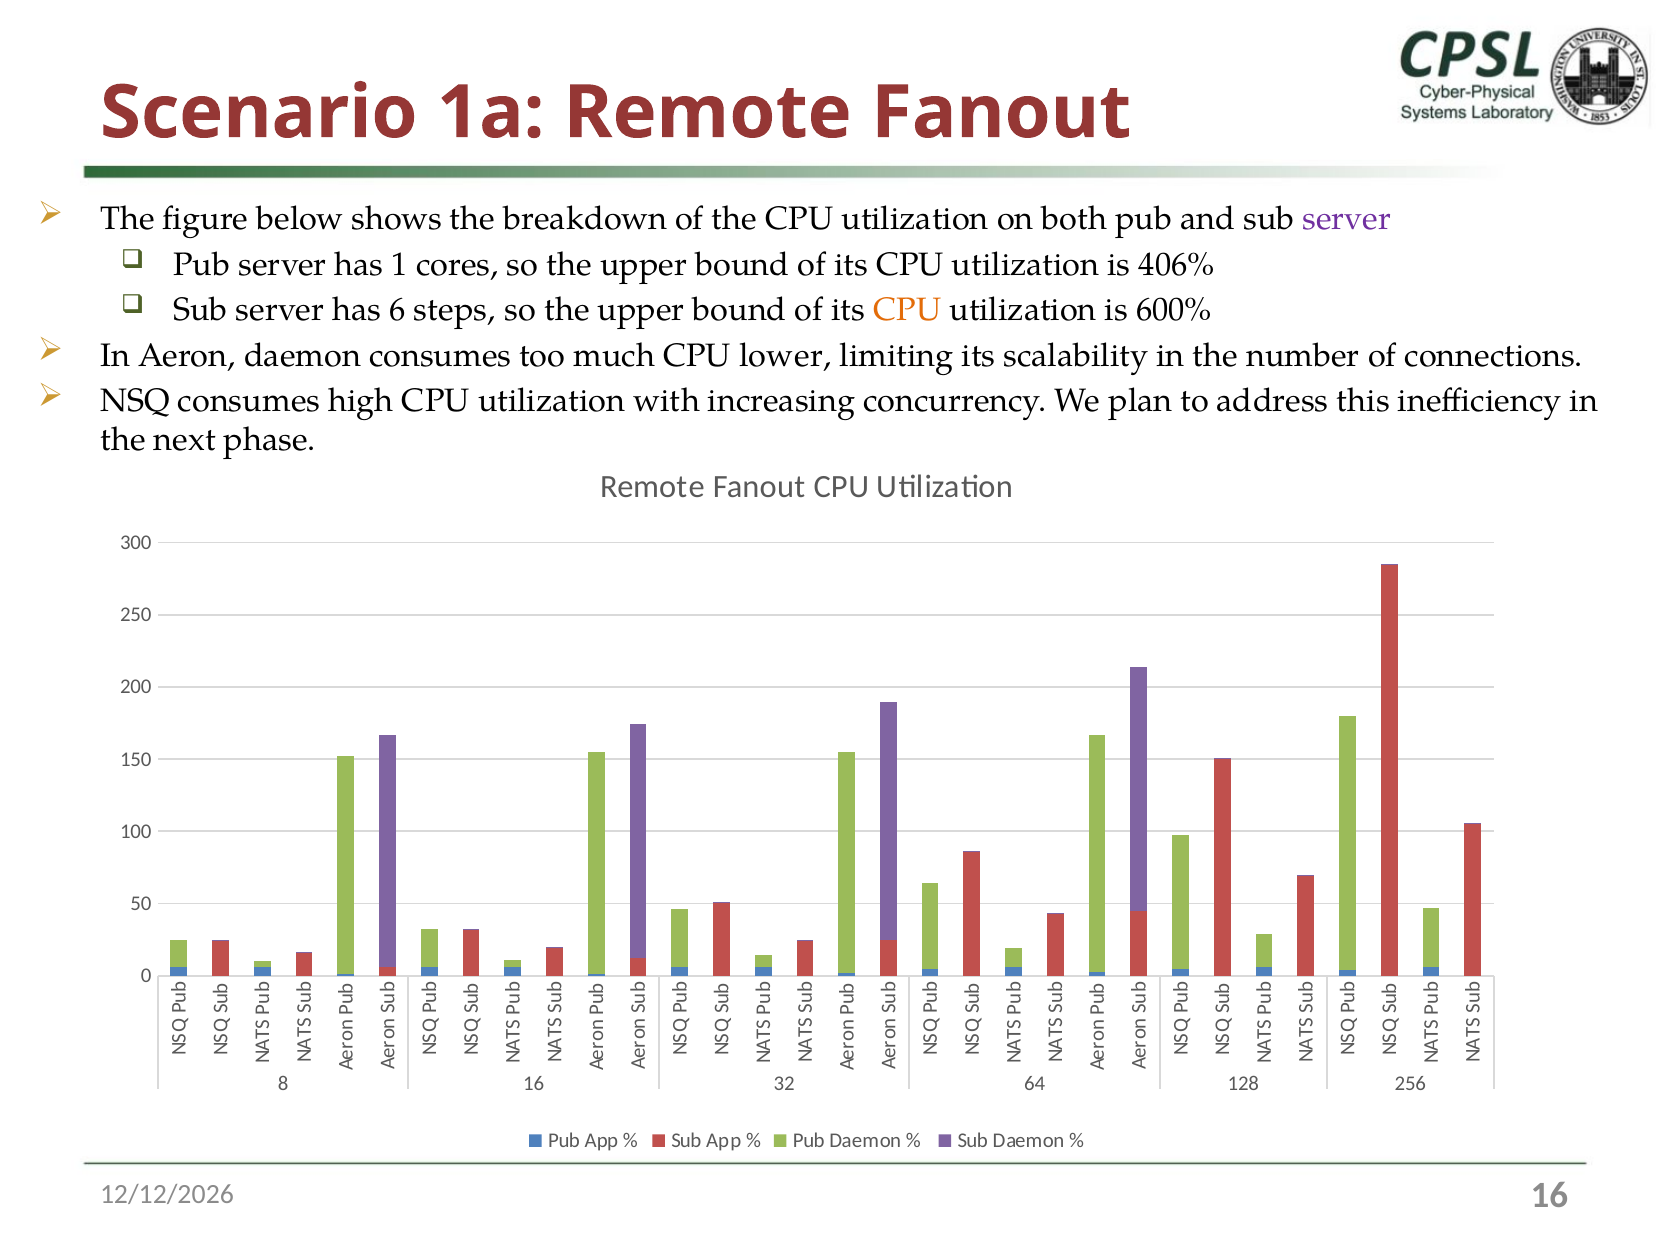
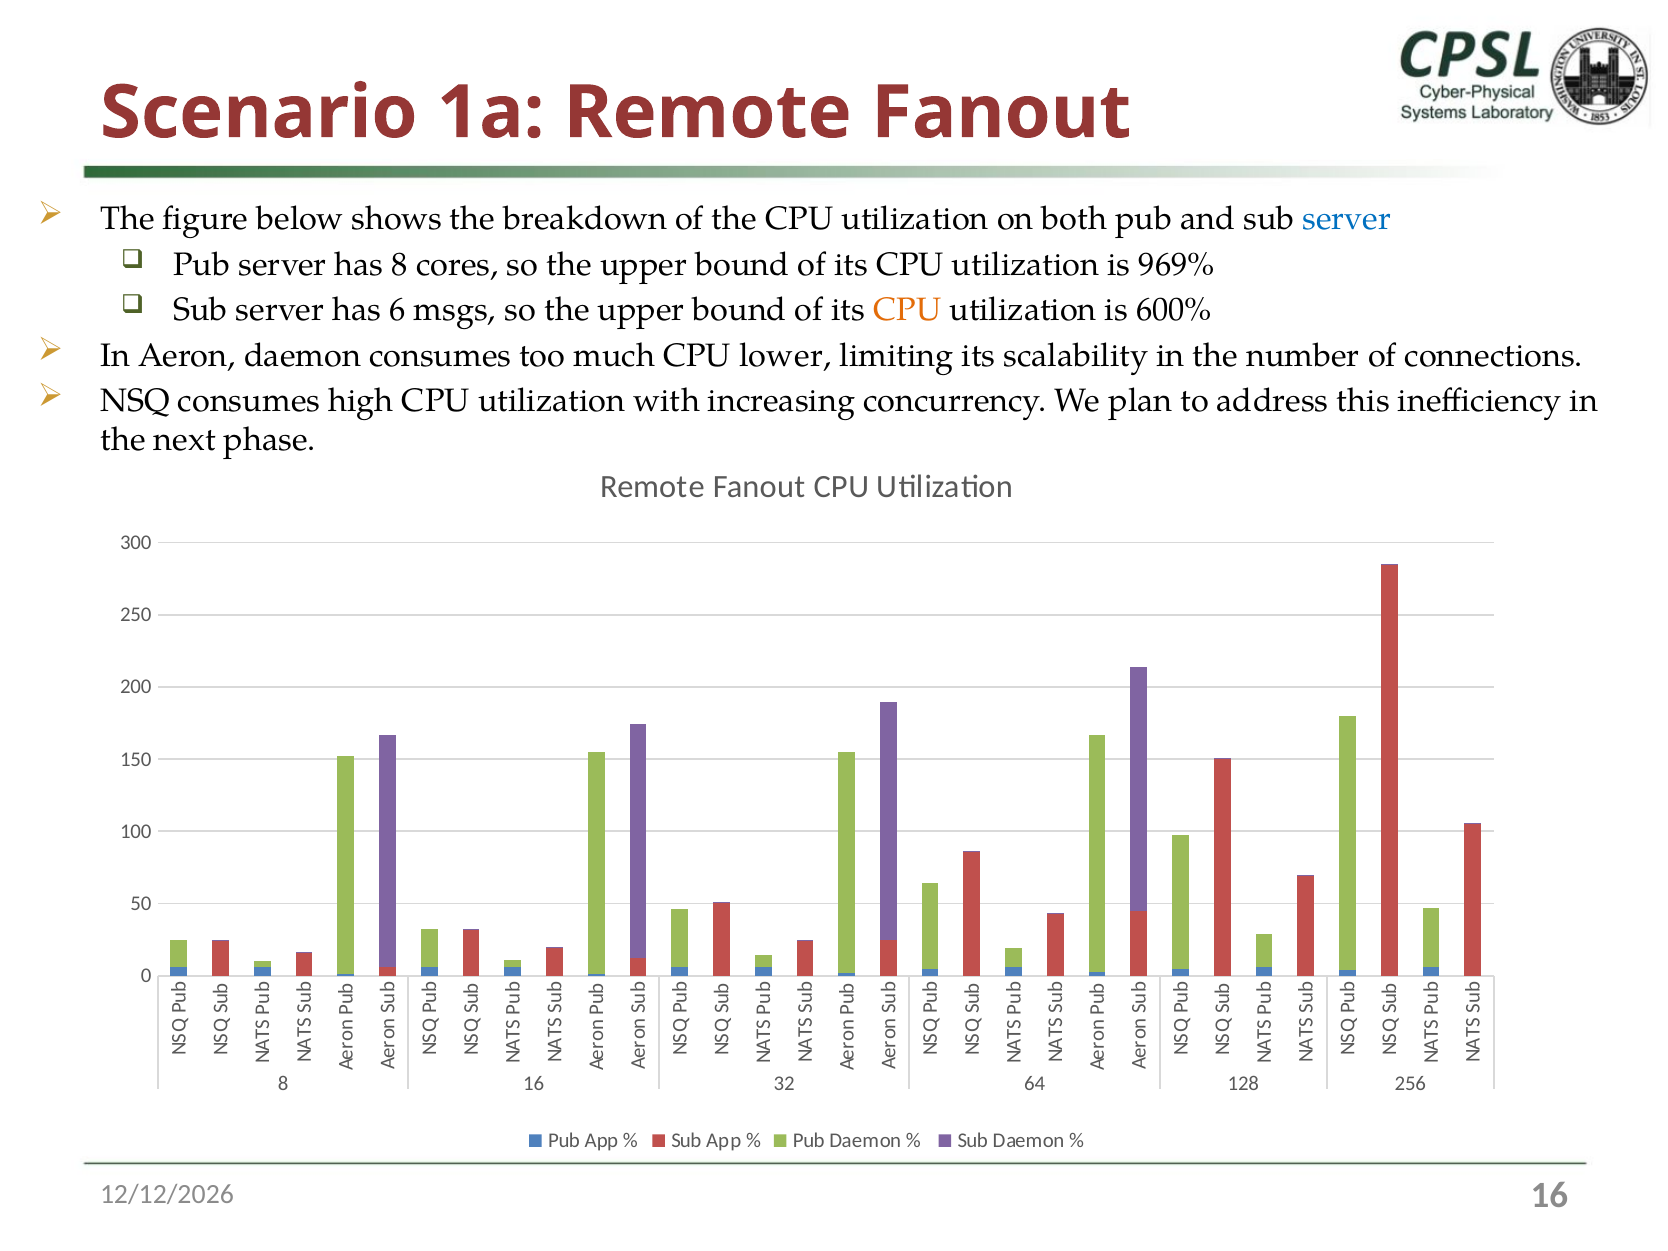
server colour: purple -> blue (1347, 219)
has 1: 1 -> 8 (400, 265)
406%: 406% -> 969% (1177, 265)
steps: steps -> msgs (455, 310)
